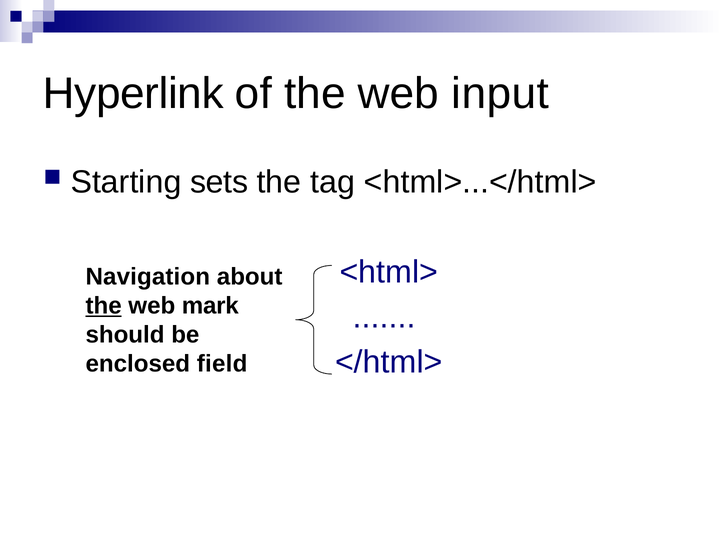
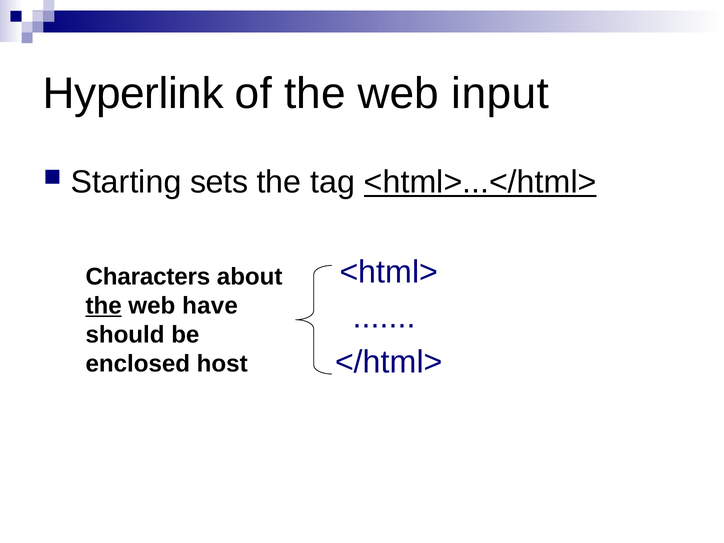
<html>...</html> underline: none -> present (480, 182)
Navigation: Navigation -> Characters (148, 277)
mark: mark -> have (210, 306)
field: field -> host (222, 364)
